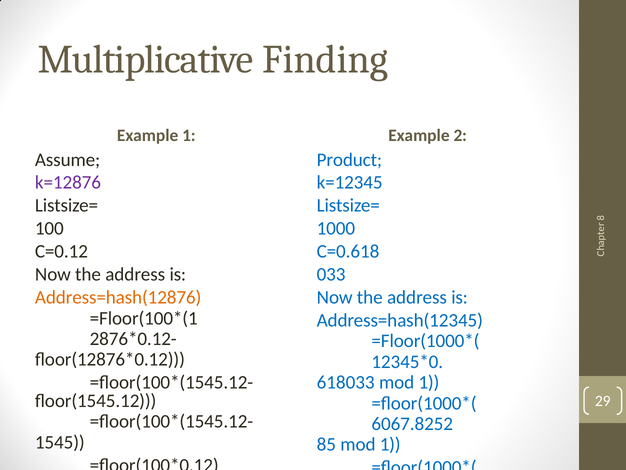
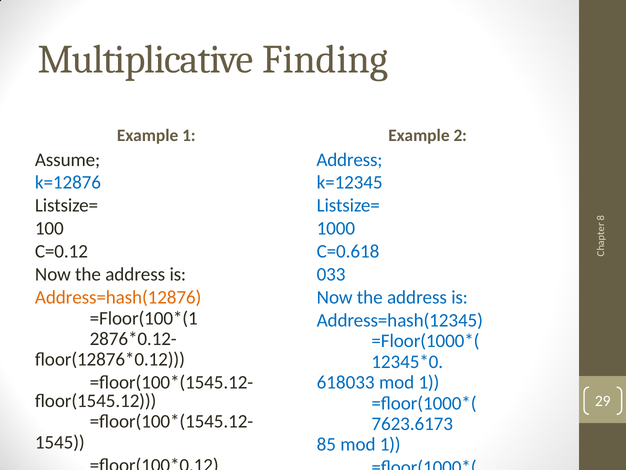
Product: Product -> Address (349, 160)
k=12876 colour: purple -> blue (68, 182)
6067.8252: 6067.8252 -> 7623.6173 (412, 423)
